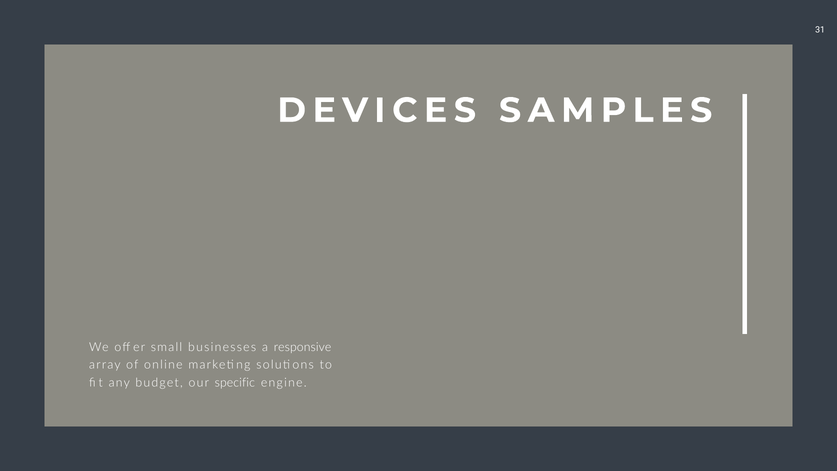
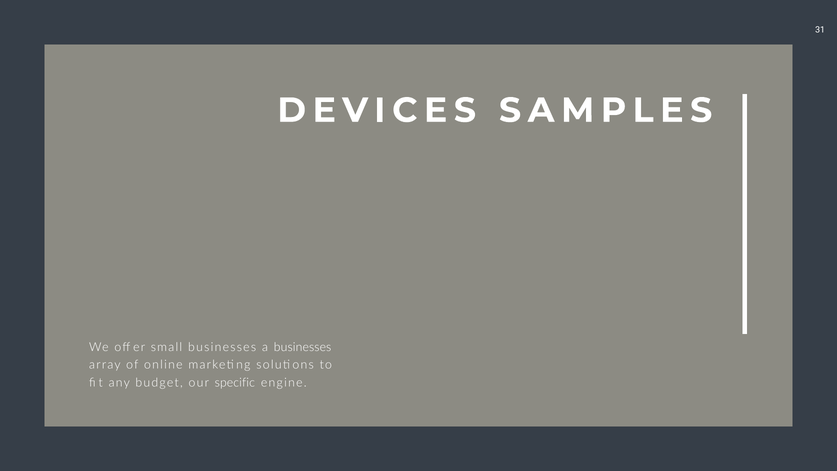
a responsive: responsive -> businesses (303, 347)
